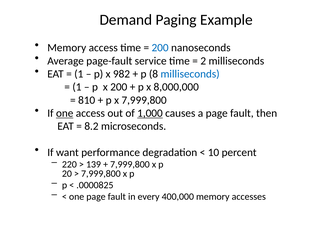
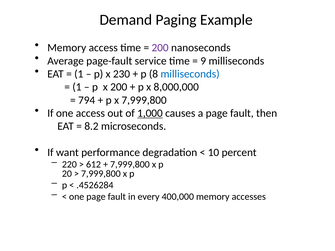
200 colour: blue -> purple (160, 48)
2: 2 -> 9 (203, 61)
982: 982 -> 230 (121, 74)
810: 810 -> 794 (87, 100)
one underline: present -> none (65, 113)
139: 139 -> 612 (93, 165)
.0000825: .0000825 -> .4526284 (95, 185)
